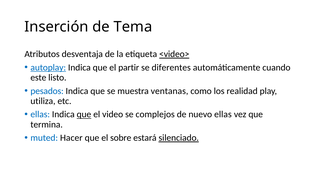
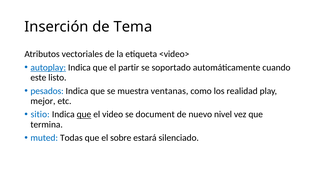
desventaja: desventaja -> vectoriales (82, 54)
<video> underline: present -> none (174, 54)
diferentes: diferentes -> soportado (171, 68)
utiliza: utiliza -> mejor (43, 101)
ellas: ellas -> sitio (40, 115)
complejos: complejos -> document (155, 115)
nuevo ellas: ellas -> nivel (223, 115)
Hacer: Hacer -> Todas (71, 138)
silenciado underline: present -> none (179, 138)
